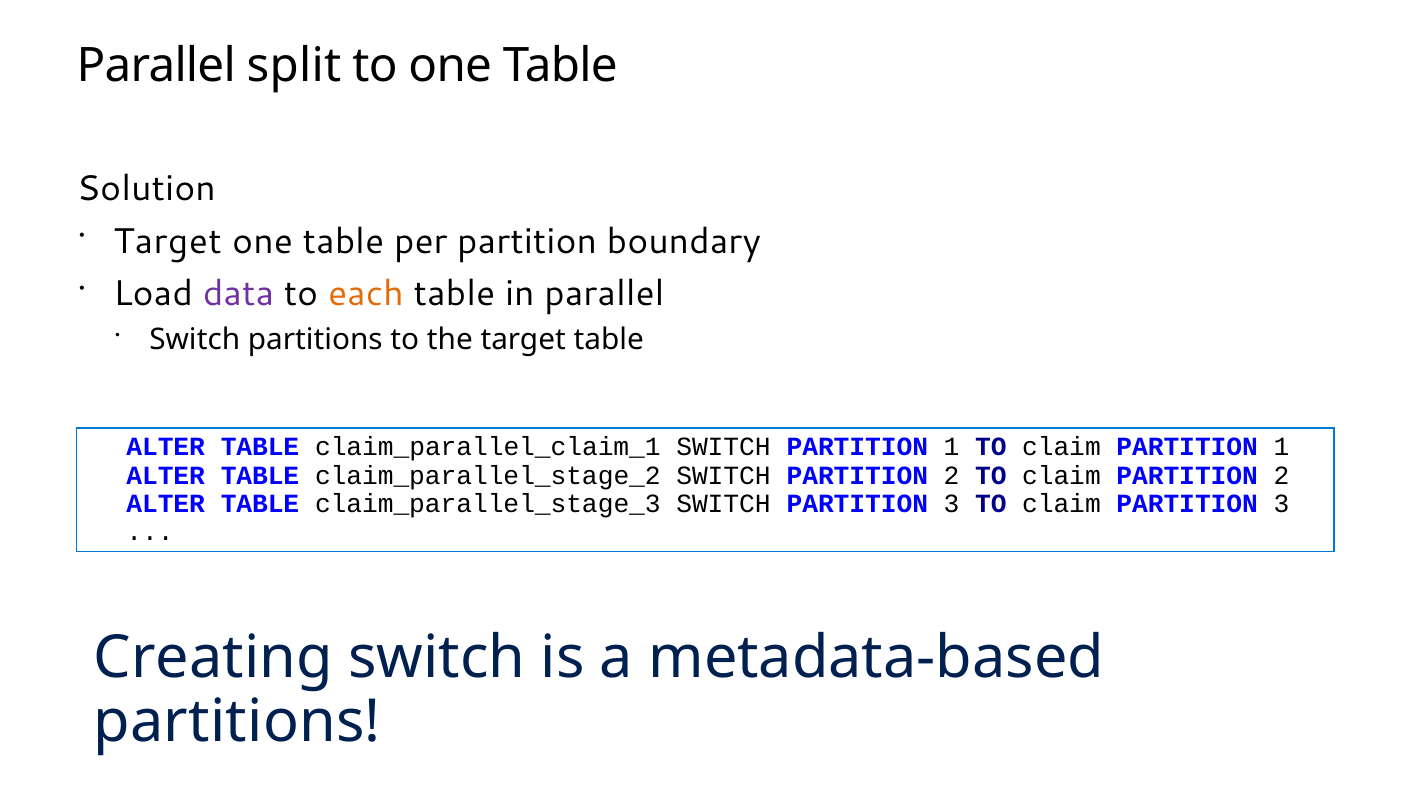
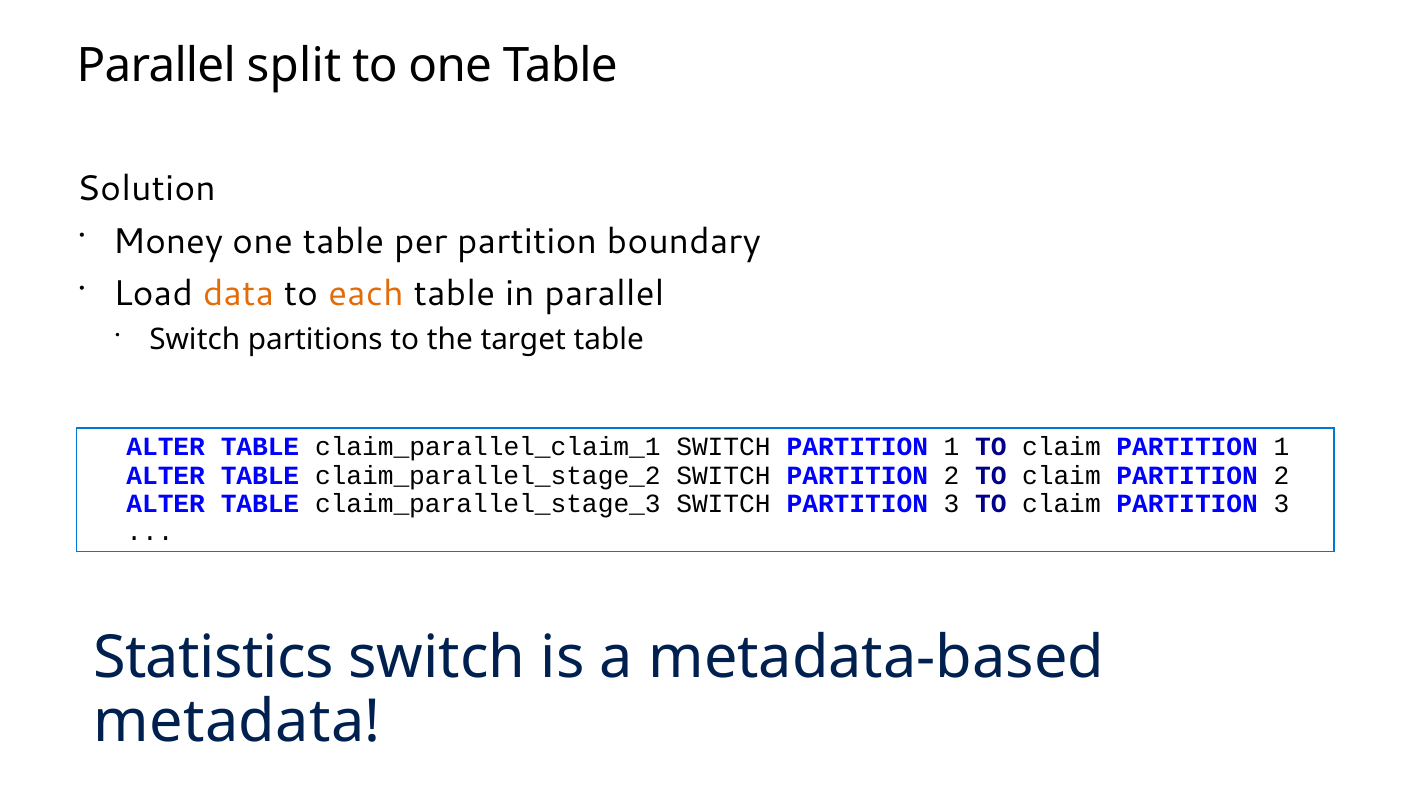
Target: Target -> Money (168, 241)
data colour: purple -> orange (238, 294)
Creating: Creating -> Statistics (214, 658)
partitions: partitions -> metadata (237, 722)
